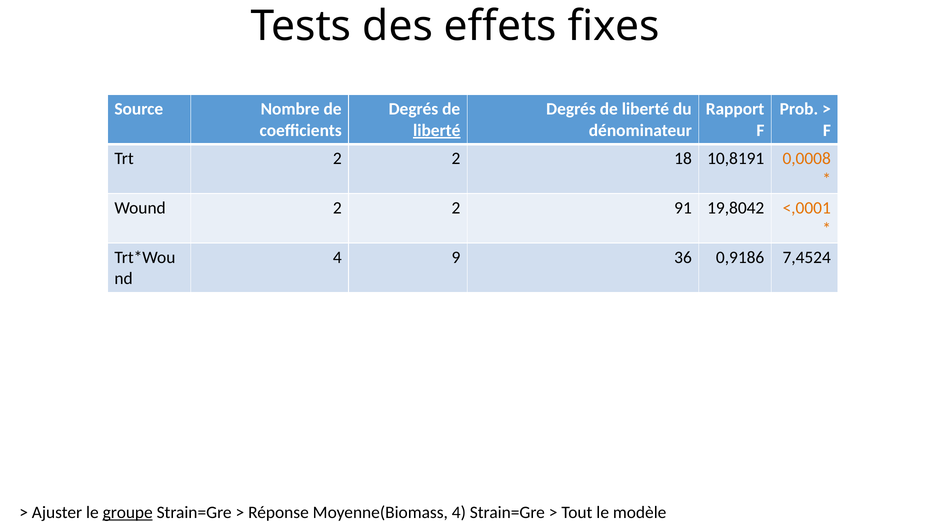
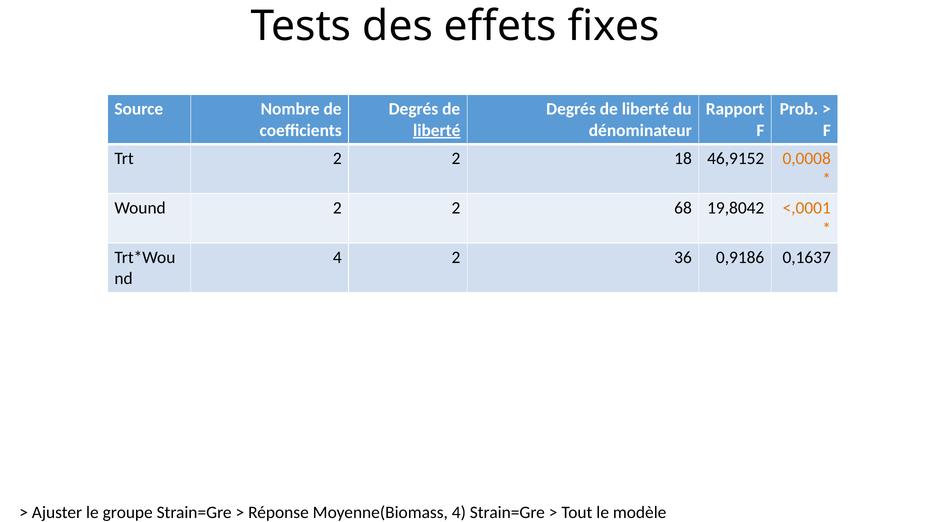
10,8191: 10,8191 -> 46,9152 (736, 159)
91: 91 -> 68 (683, 208)
4 9: 9 -> 2 (456, 257)
7,4524: 7,4524 -> 0,1637 (807, 257)
groupe underline: present -> none (128, 512)
